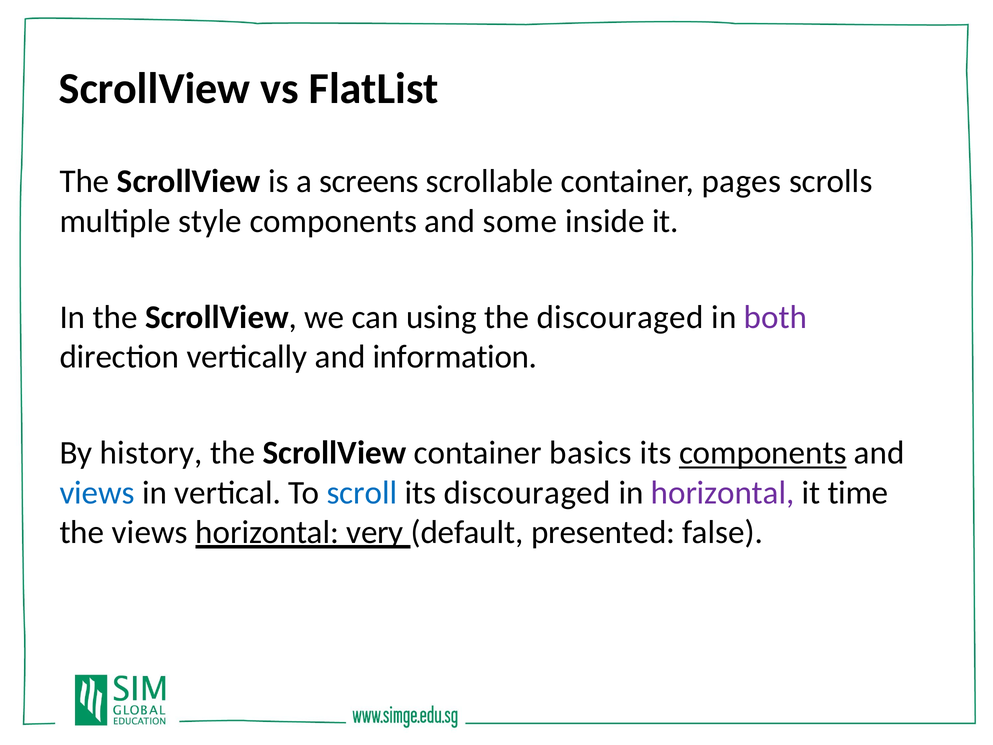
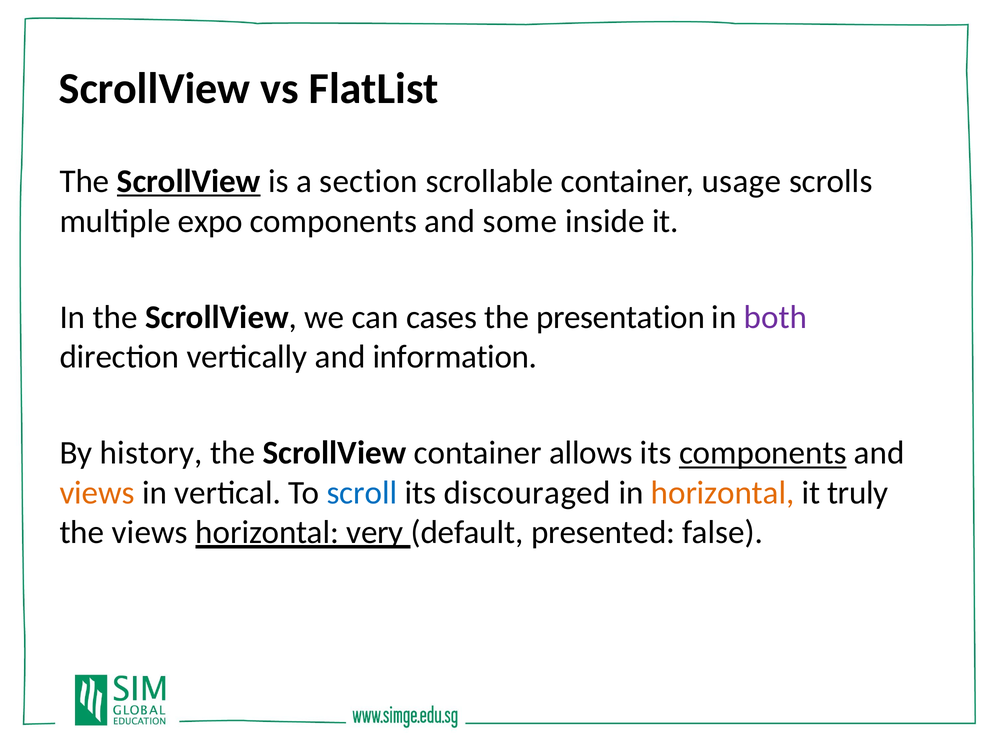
ScrollView underline: none -> present (189, 181)
screens: screens -> section (369, 181)
pages: pages -> usage (741, 181)
style: style -> expo (210, 221)
using: using -> cases (442, 317)
the discouraged: discouraged -> presentation (620, 317)
basics: basics -> allows (591, 453)
views colour: blue -> orange (97, 493)
horizontal colour: purple -> orange (723, 493)
time: time -> truly (858, 493)
